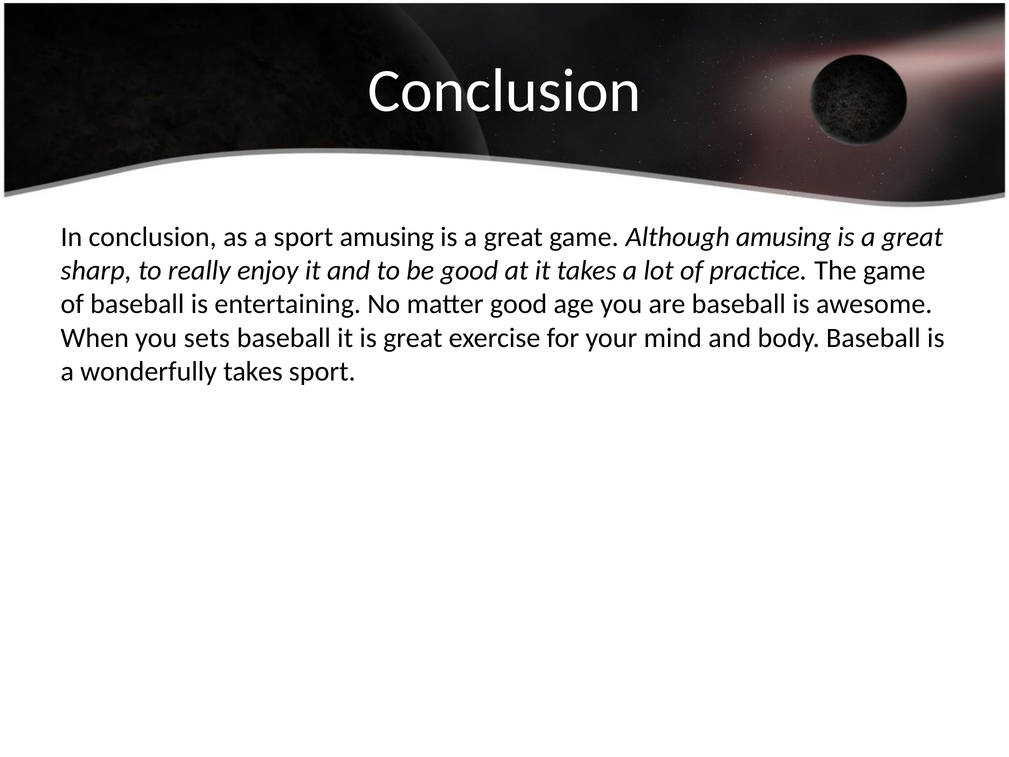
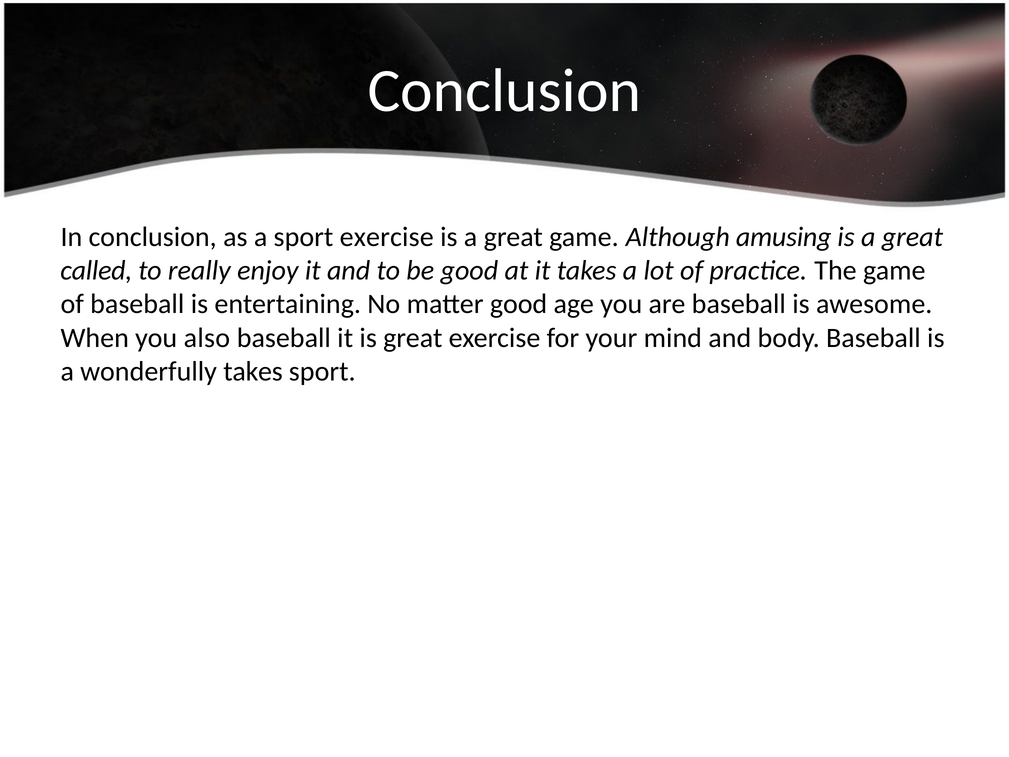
sport amusing: amusing -> exercise (387, 237)
sharp: sharp -> called (96, 270)
sets: sets -> also (207, 338)
